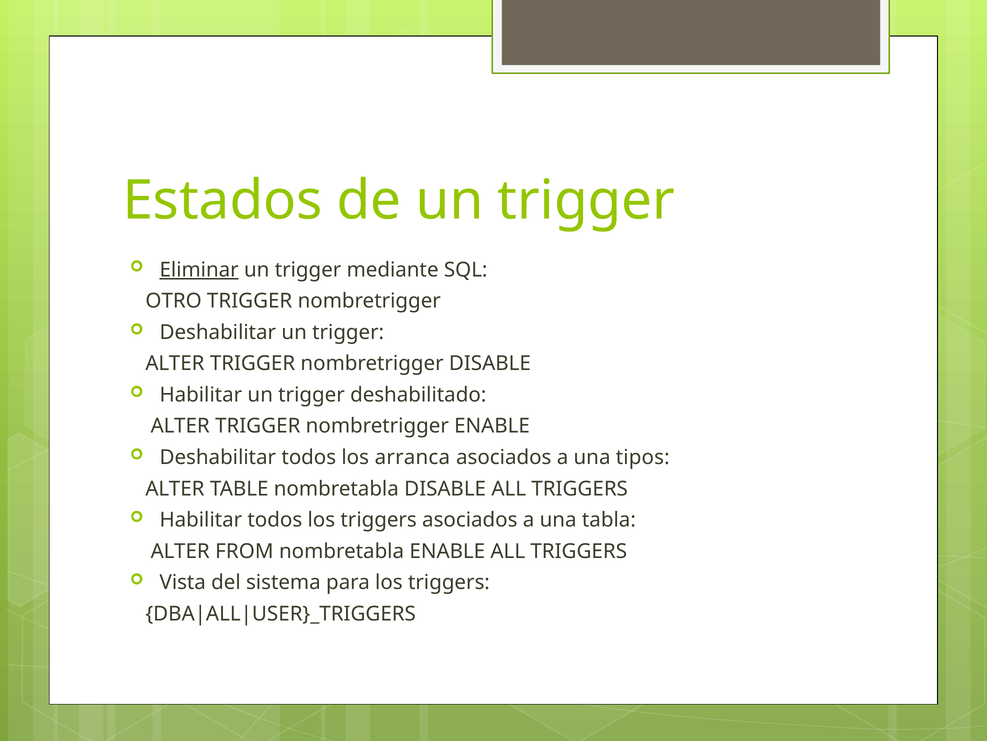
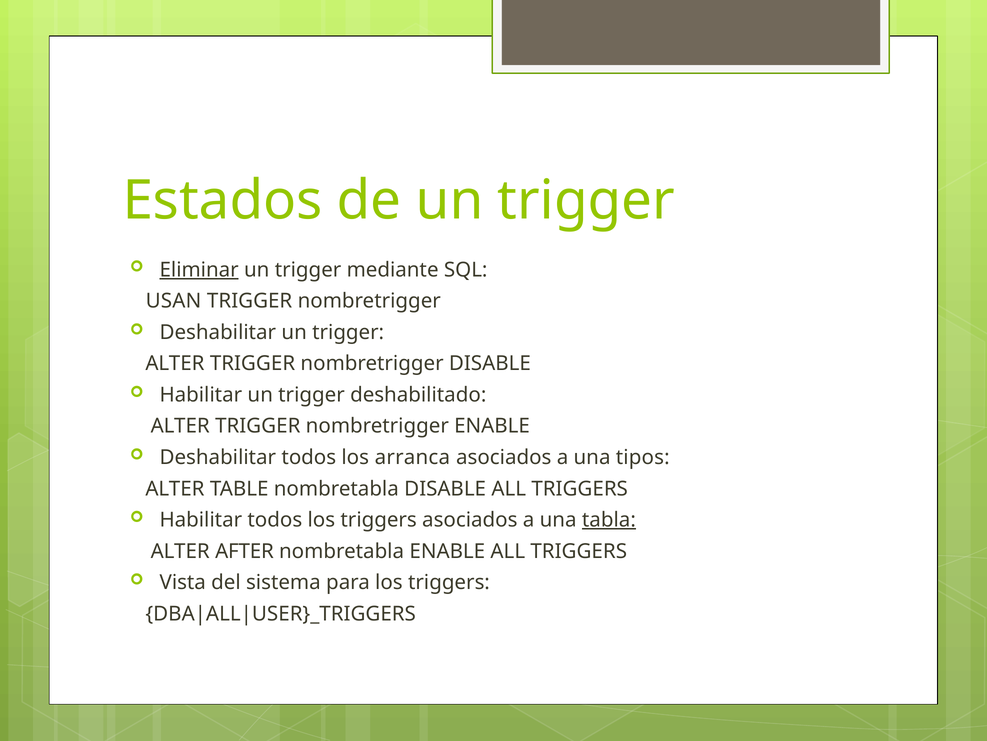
OTRO: OTRO -> USAN (173, 301)
tabla underline: none -> present (609, 519)
FROM: FROM -> AFTER (245, 551)
